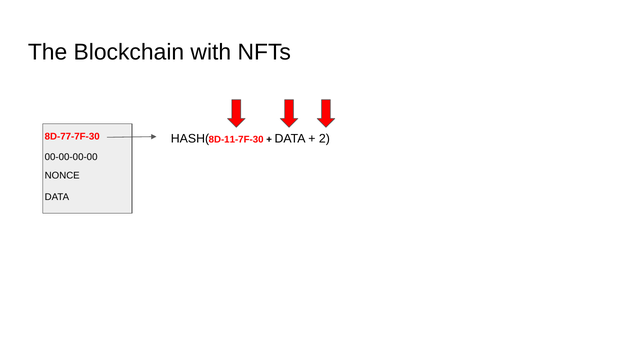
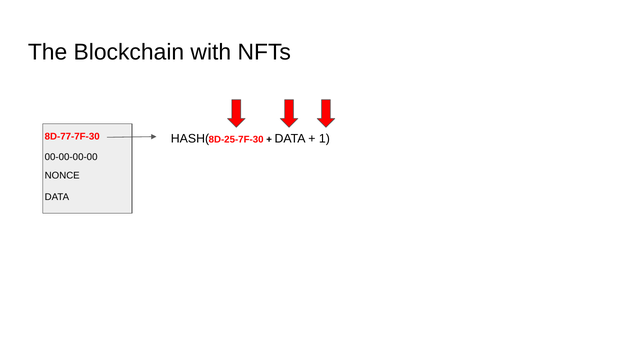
8D-11-7F-30: 8D-11-7F-30 -> 8D-25-7F-30 (236, 140)
2: 2 -> 1 (324, 139)
